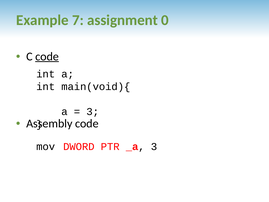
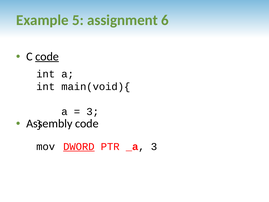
7: 7 -> 5 (78, 20)
0: 0 -> 6 (165, 20)
DWORD underline: none -> present (79, 146)
